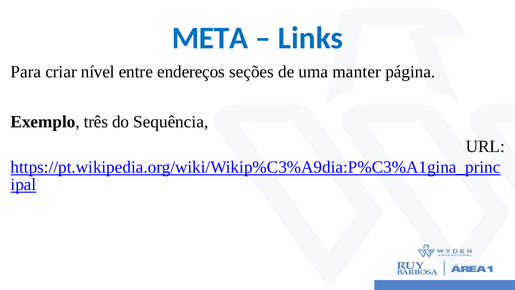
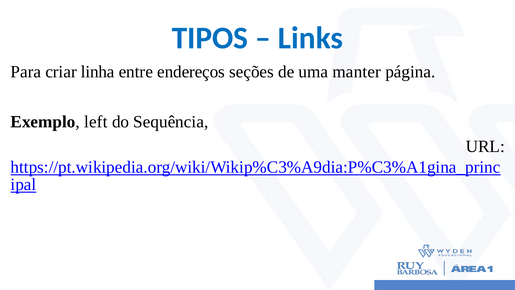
META: META -> TIPOS (210, 38)
nível: nível -> linha (98, 72)
três: três -> left (96, 122)
